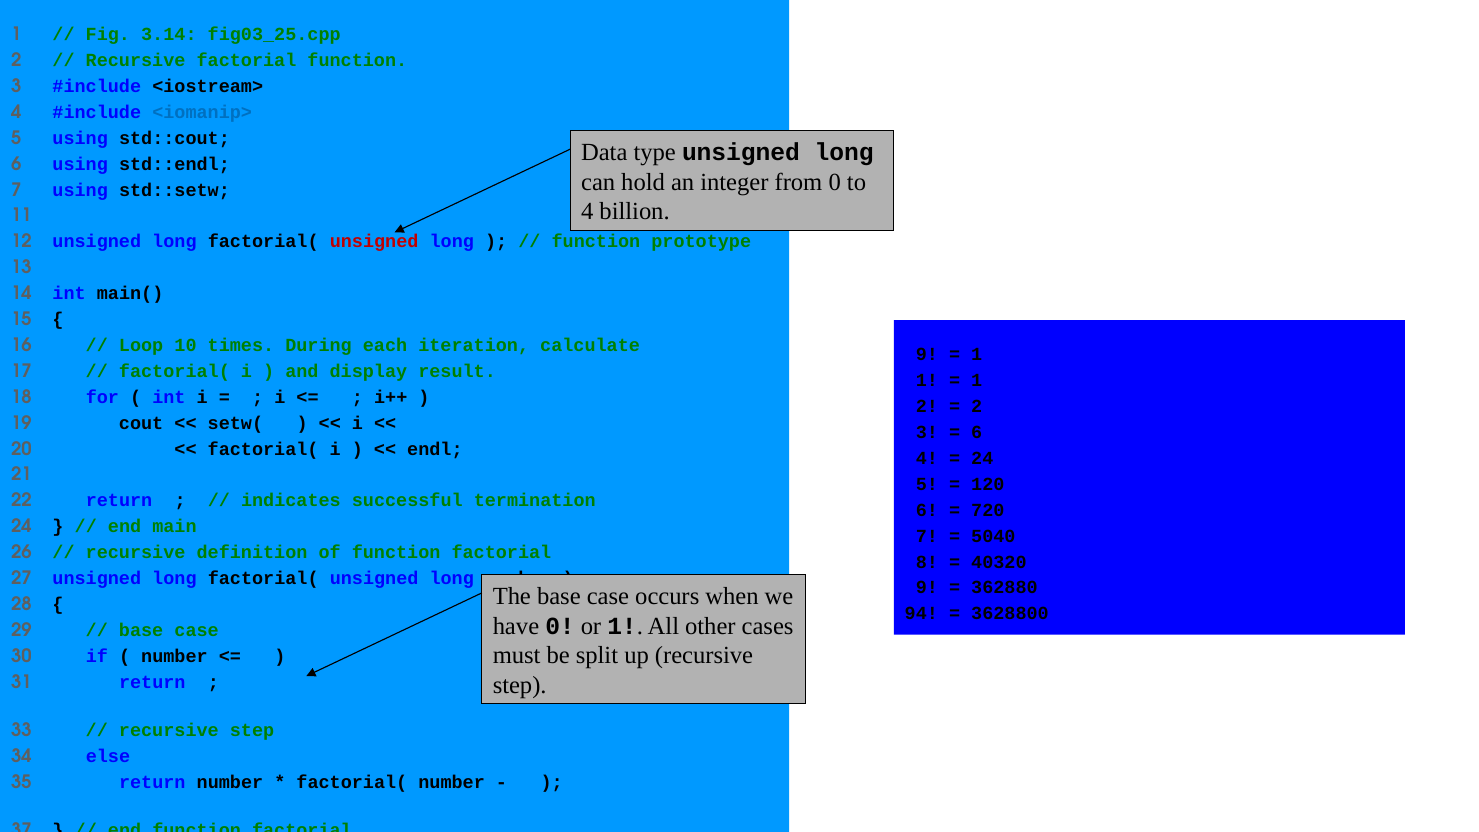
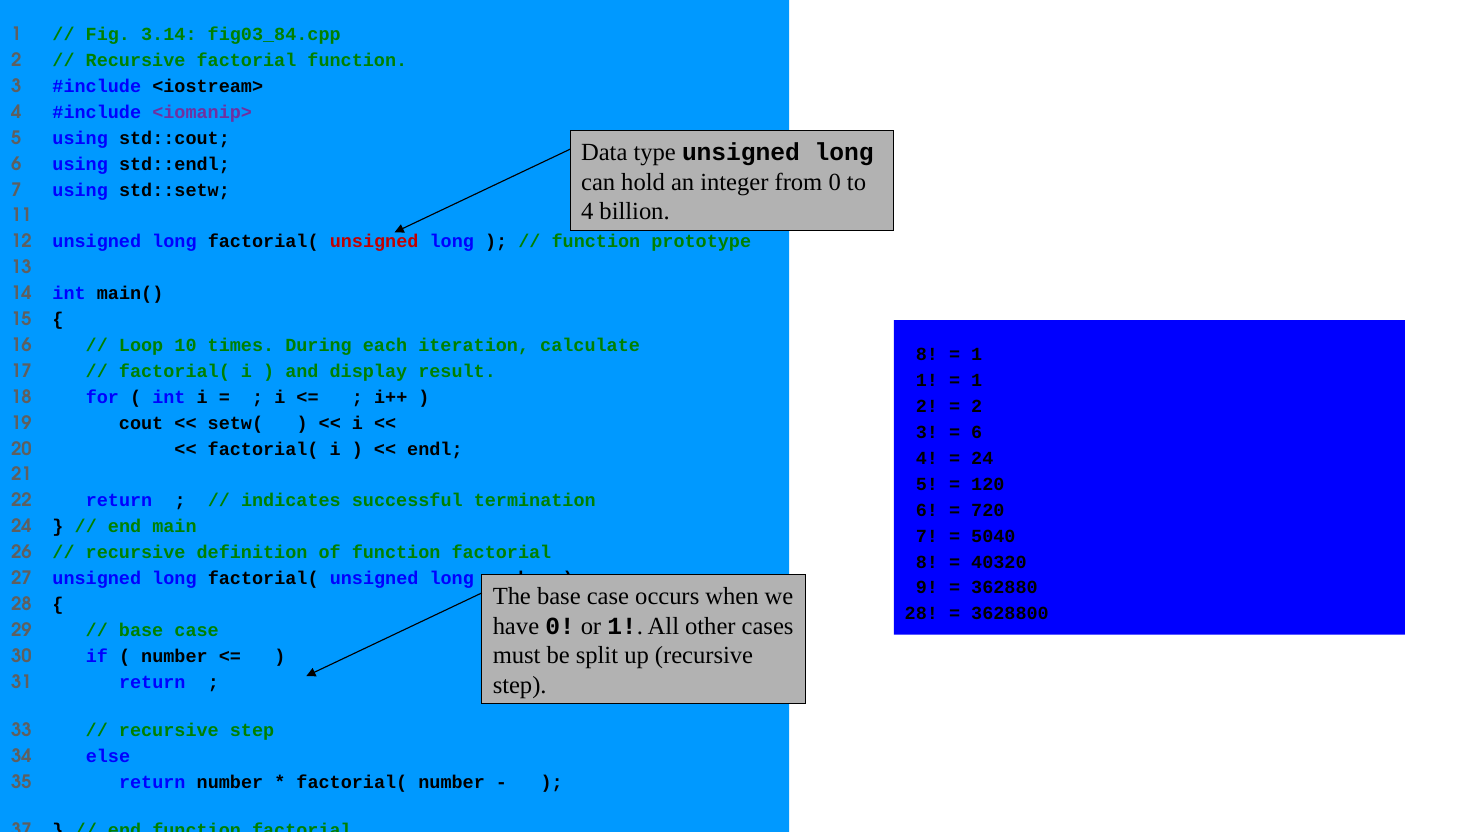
fig03_25.cpp: fig03_25.cpp -> fig03_84.cpp (274, 35)
<iomanip> colour: blue -> purple (202, 112)
9: 9 -> 8 (927, 355)
94: 94 -> 28 (921, 614)
